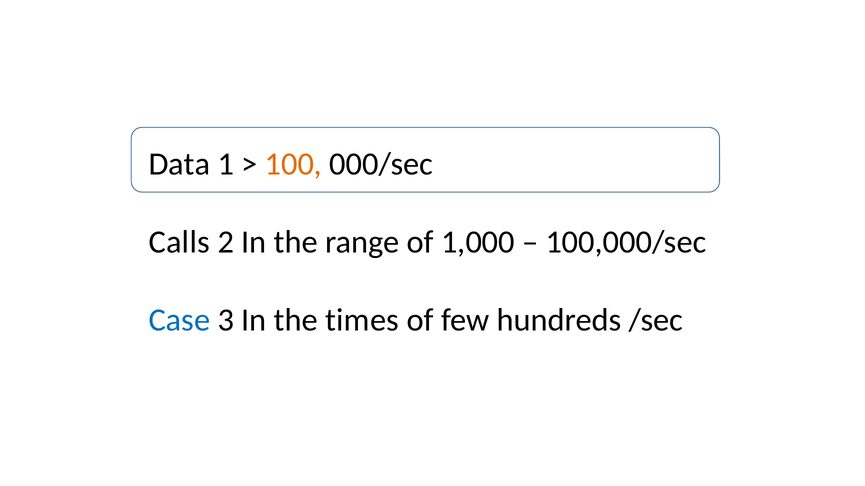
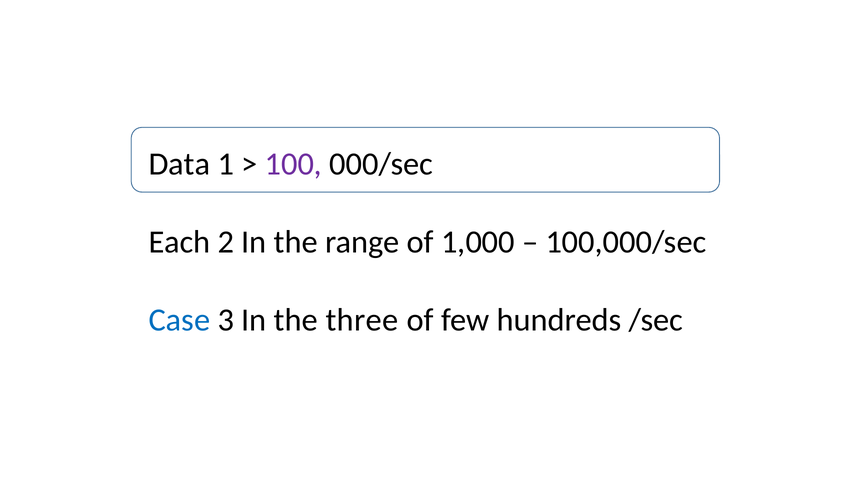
100 colour: orange -> purple (293, 164)
Calls: Calls -> Each (179, 242)
times: times -> three (362, 320)
